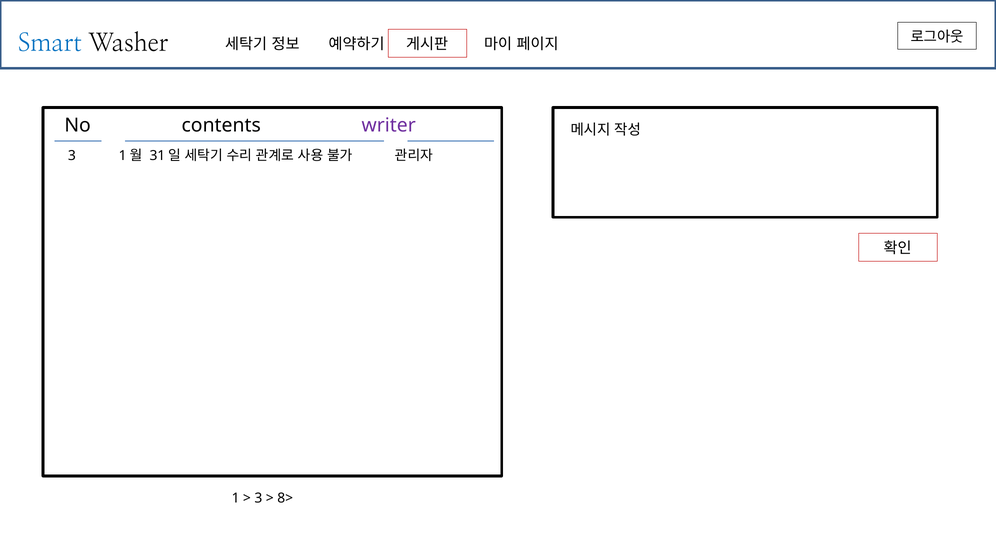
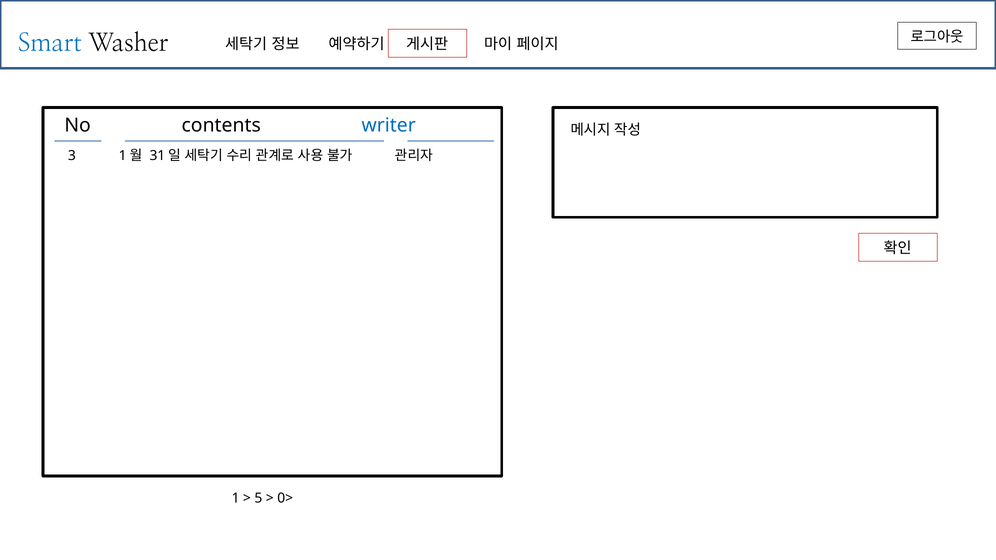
writer colour: purple -> blue (389, 125)
3: 3 -> 5 (258, 498)
8>: 8> -> 0> (285, 498)
